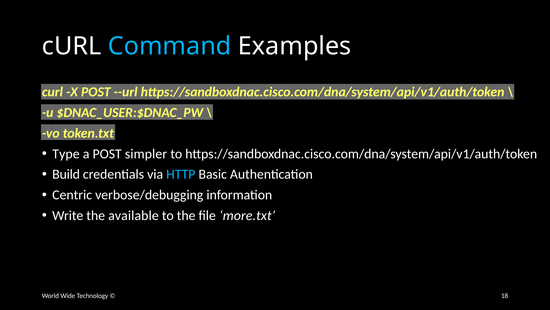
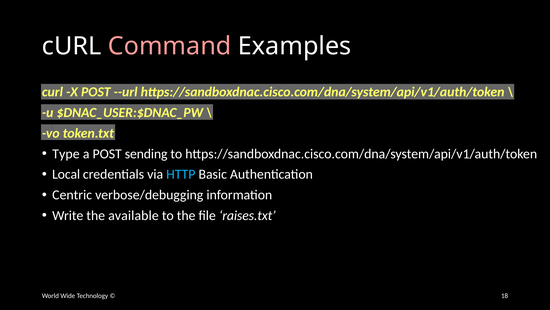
Command colour: light blue -> pink (170, 46)
simpler: simpler -> sending (146, 153)
Build: Build -> Local (66, 174)
more.txt: more.txt -> raises.txt (247, 215)
